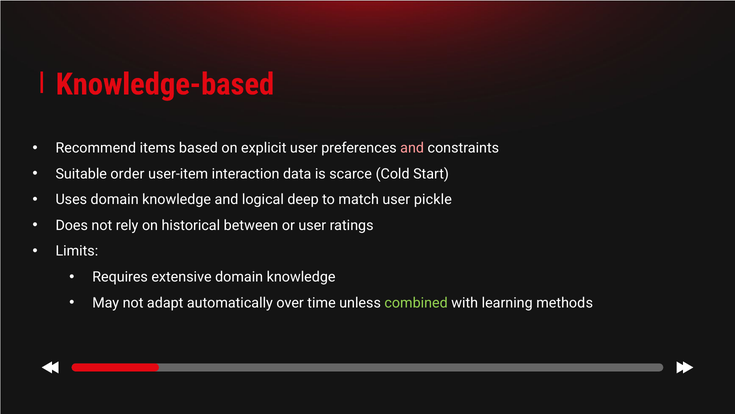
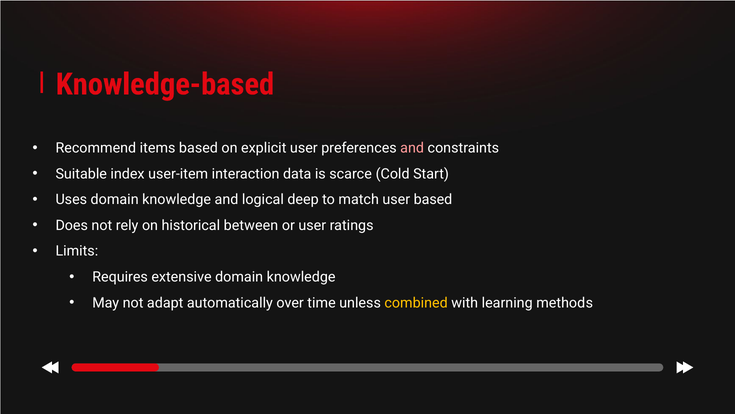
order: order -> index (128, 174)
user pickle: pickle -> based (433, 199)
combined colour: light green -> yellow (416, 302)
